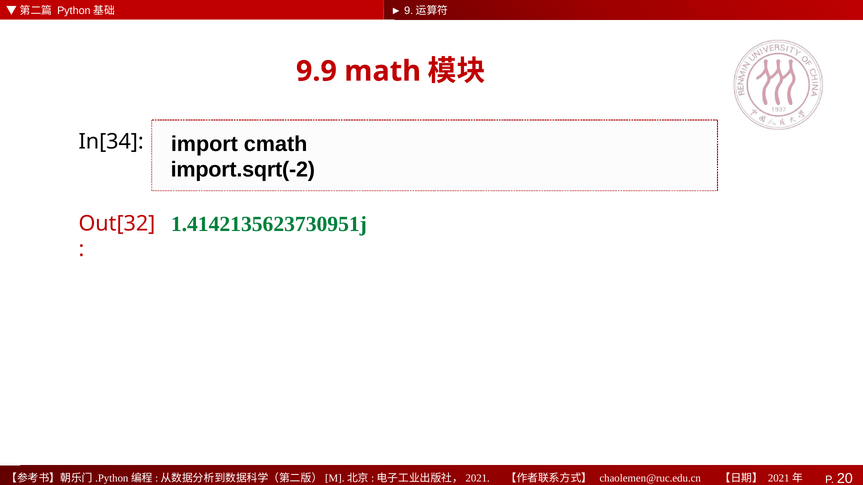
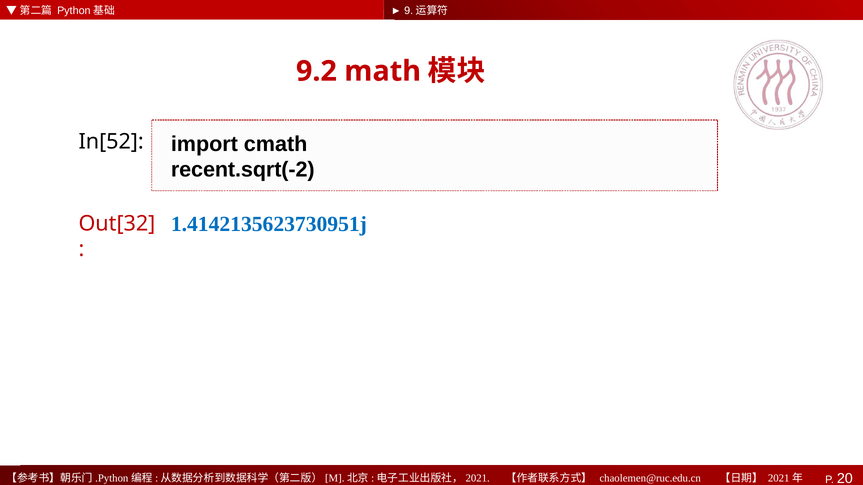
9.9: 9.9 -> 9.2 (316, 71)
In[34: In[34 -> In[52 (111, 142)
import.sqrt(-2: import.sqrt(-2 -> recent.sqrt(-2 (243, 170)
1.4142135623730951j colour: green -> blue (269, 224)
